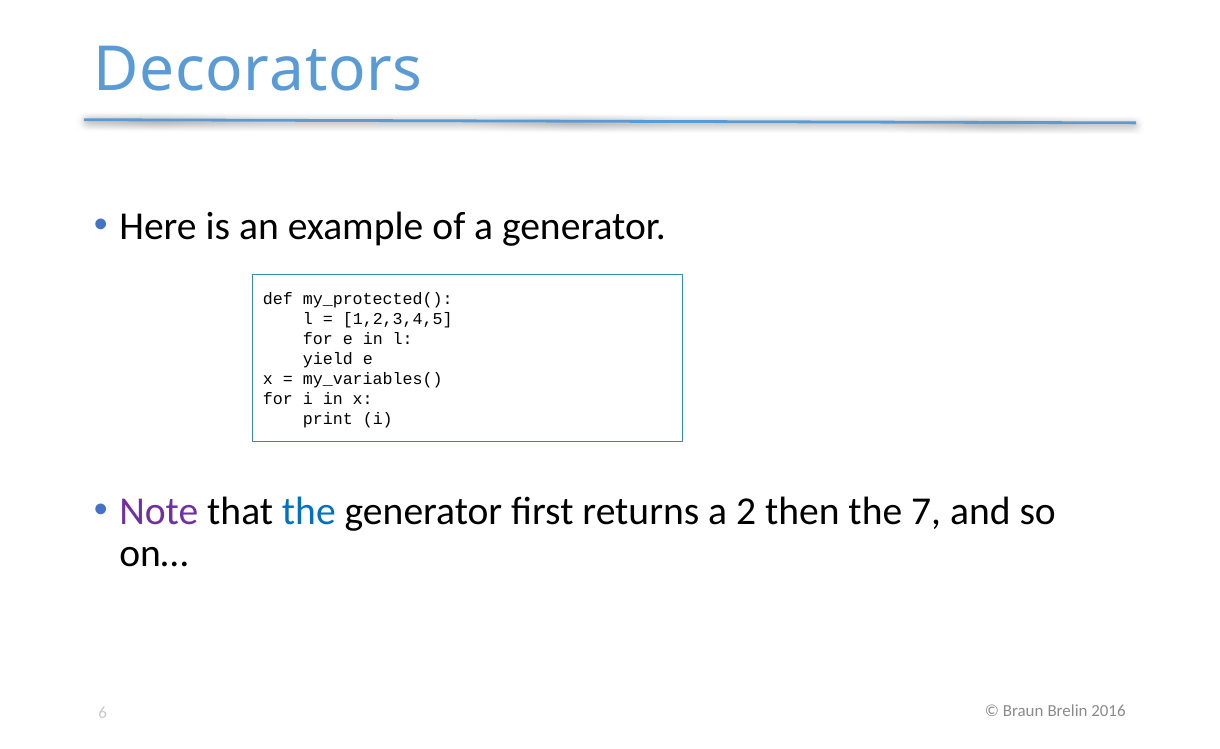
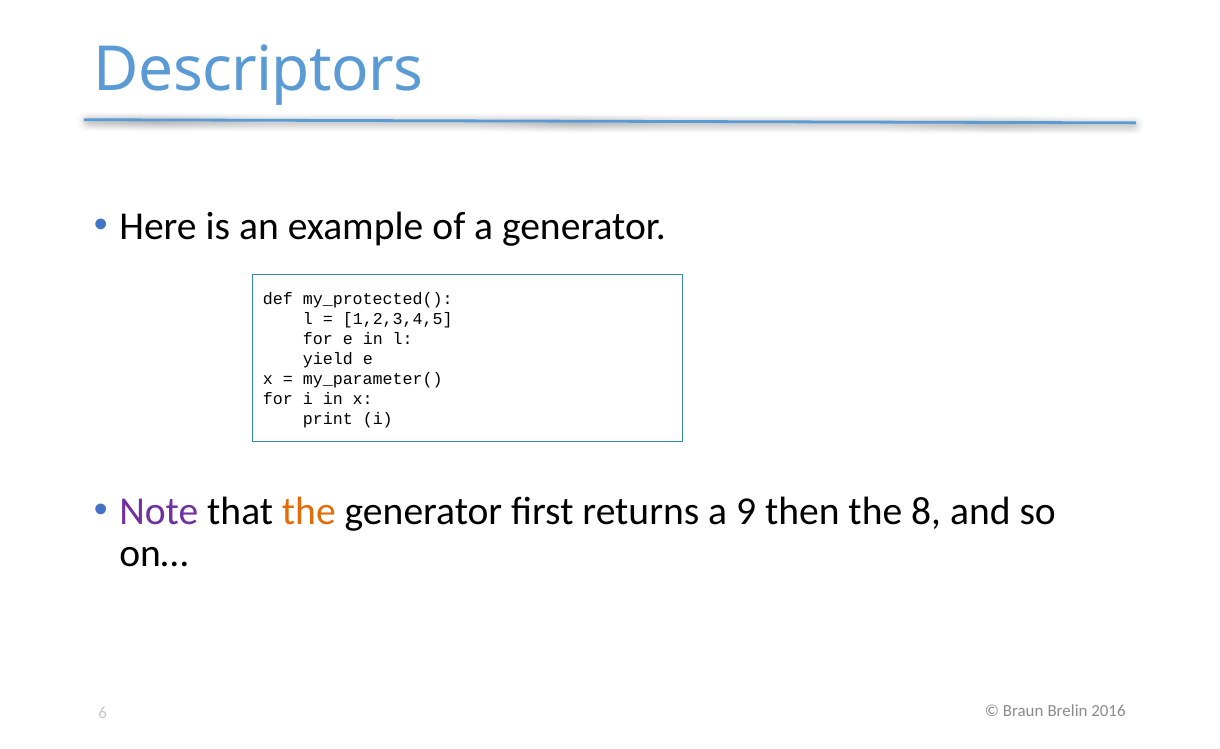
Decorators: Decorators -> Descriptors (259, 70)
my_variables(: my_variables( -> my_parameter( (373, 380)
the colour: blue -> orange (309, 512)
2: 2 -> 9 (746, 512)
7: 7 -> 8 (926, 512)
